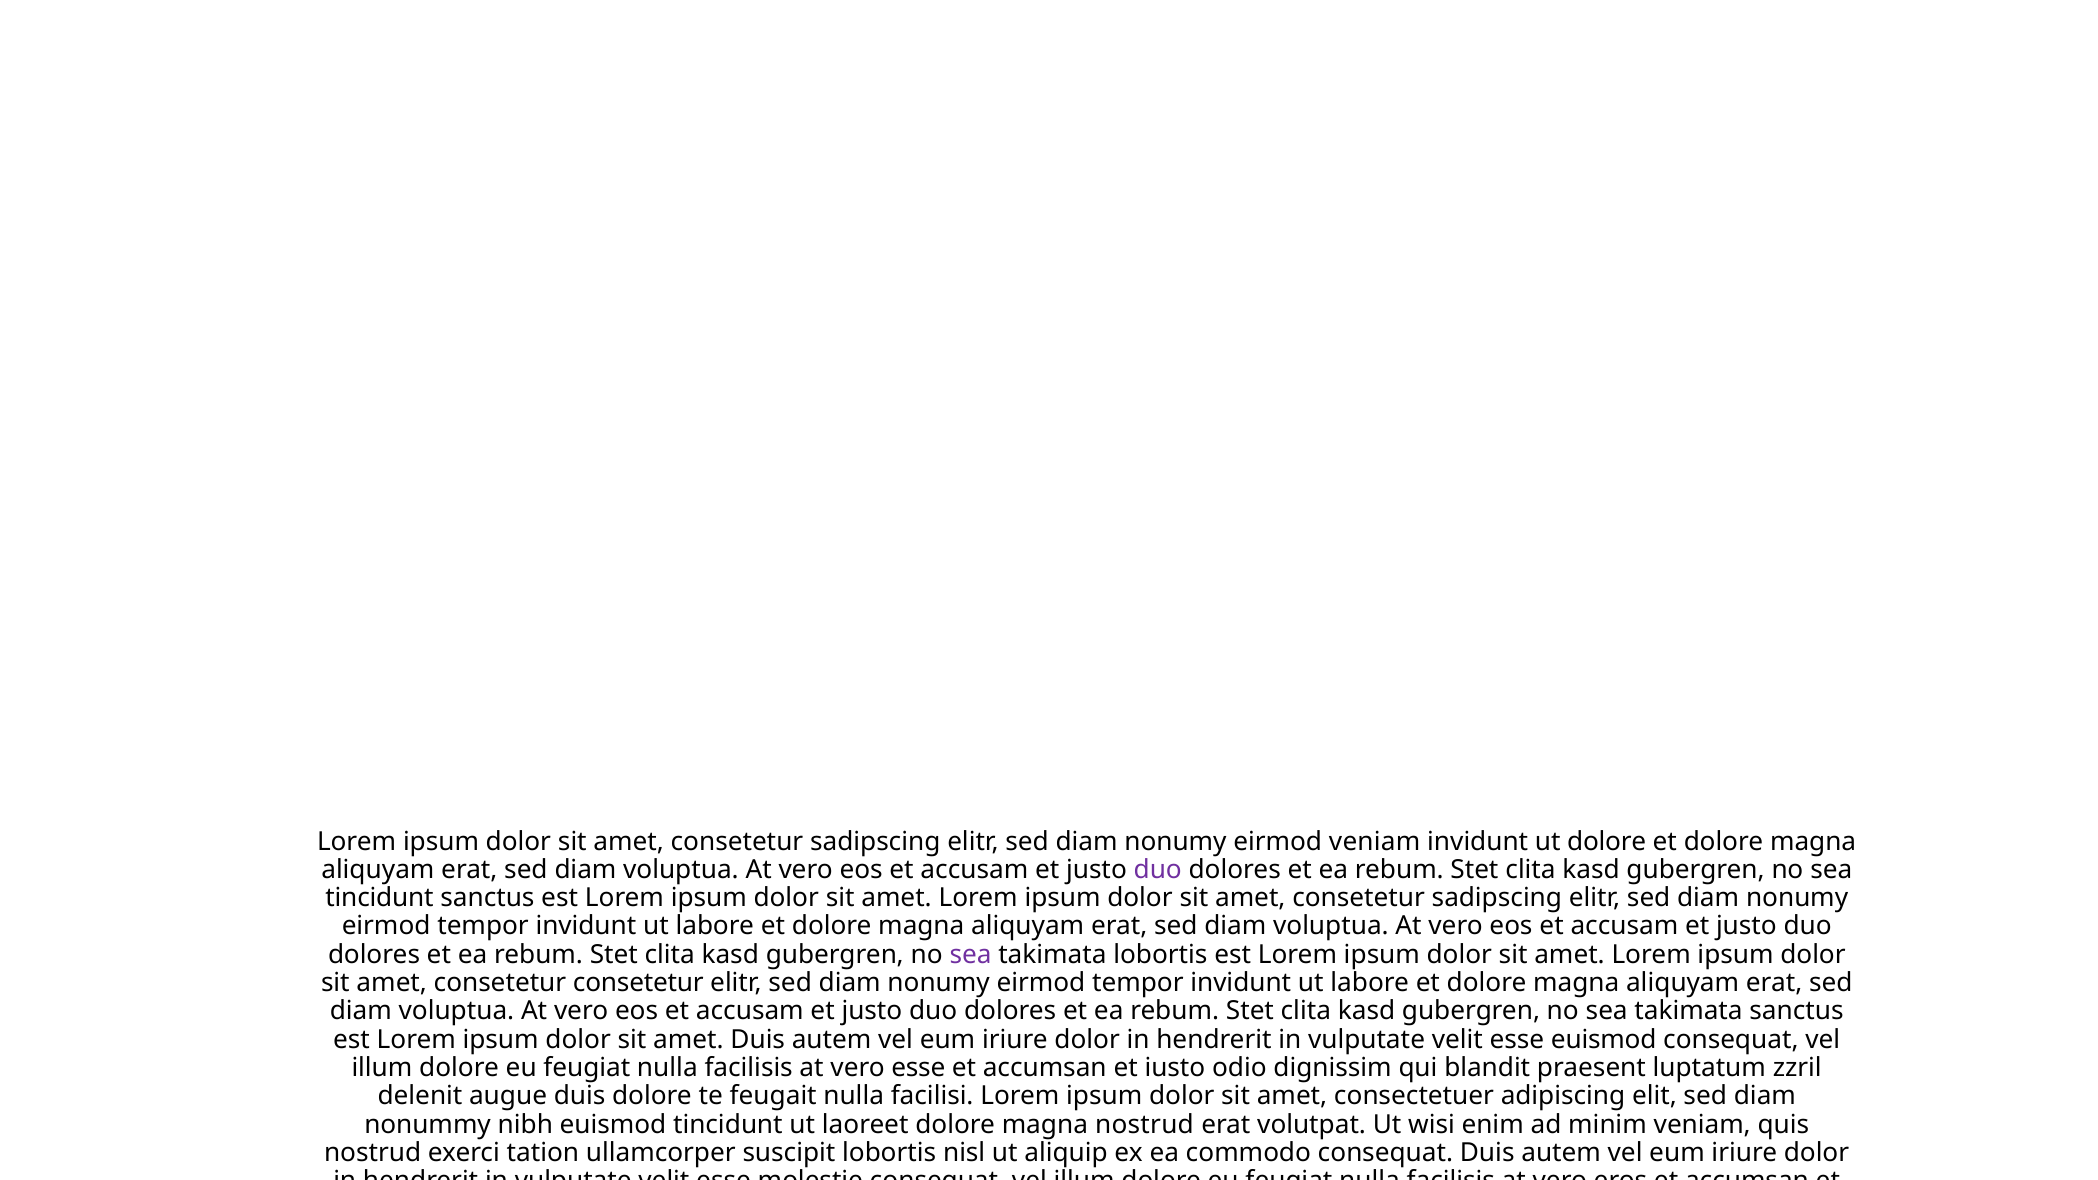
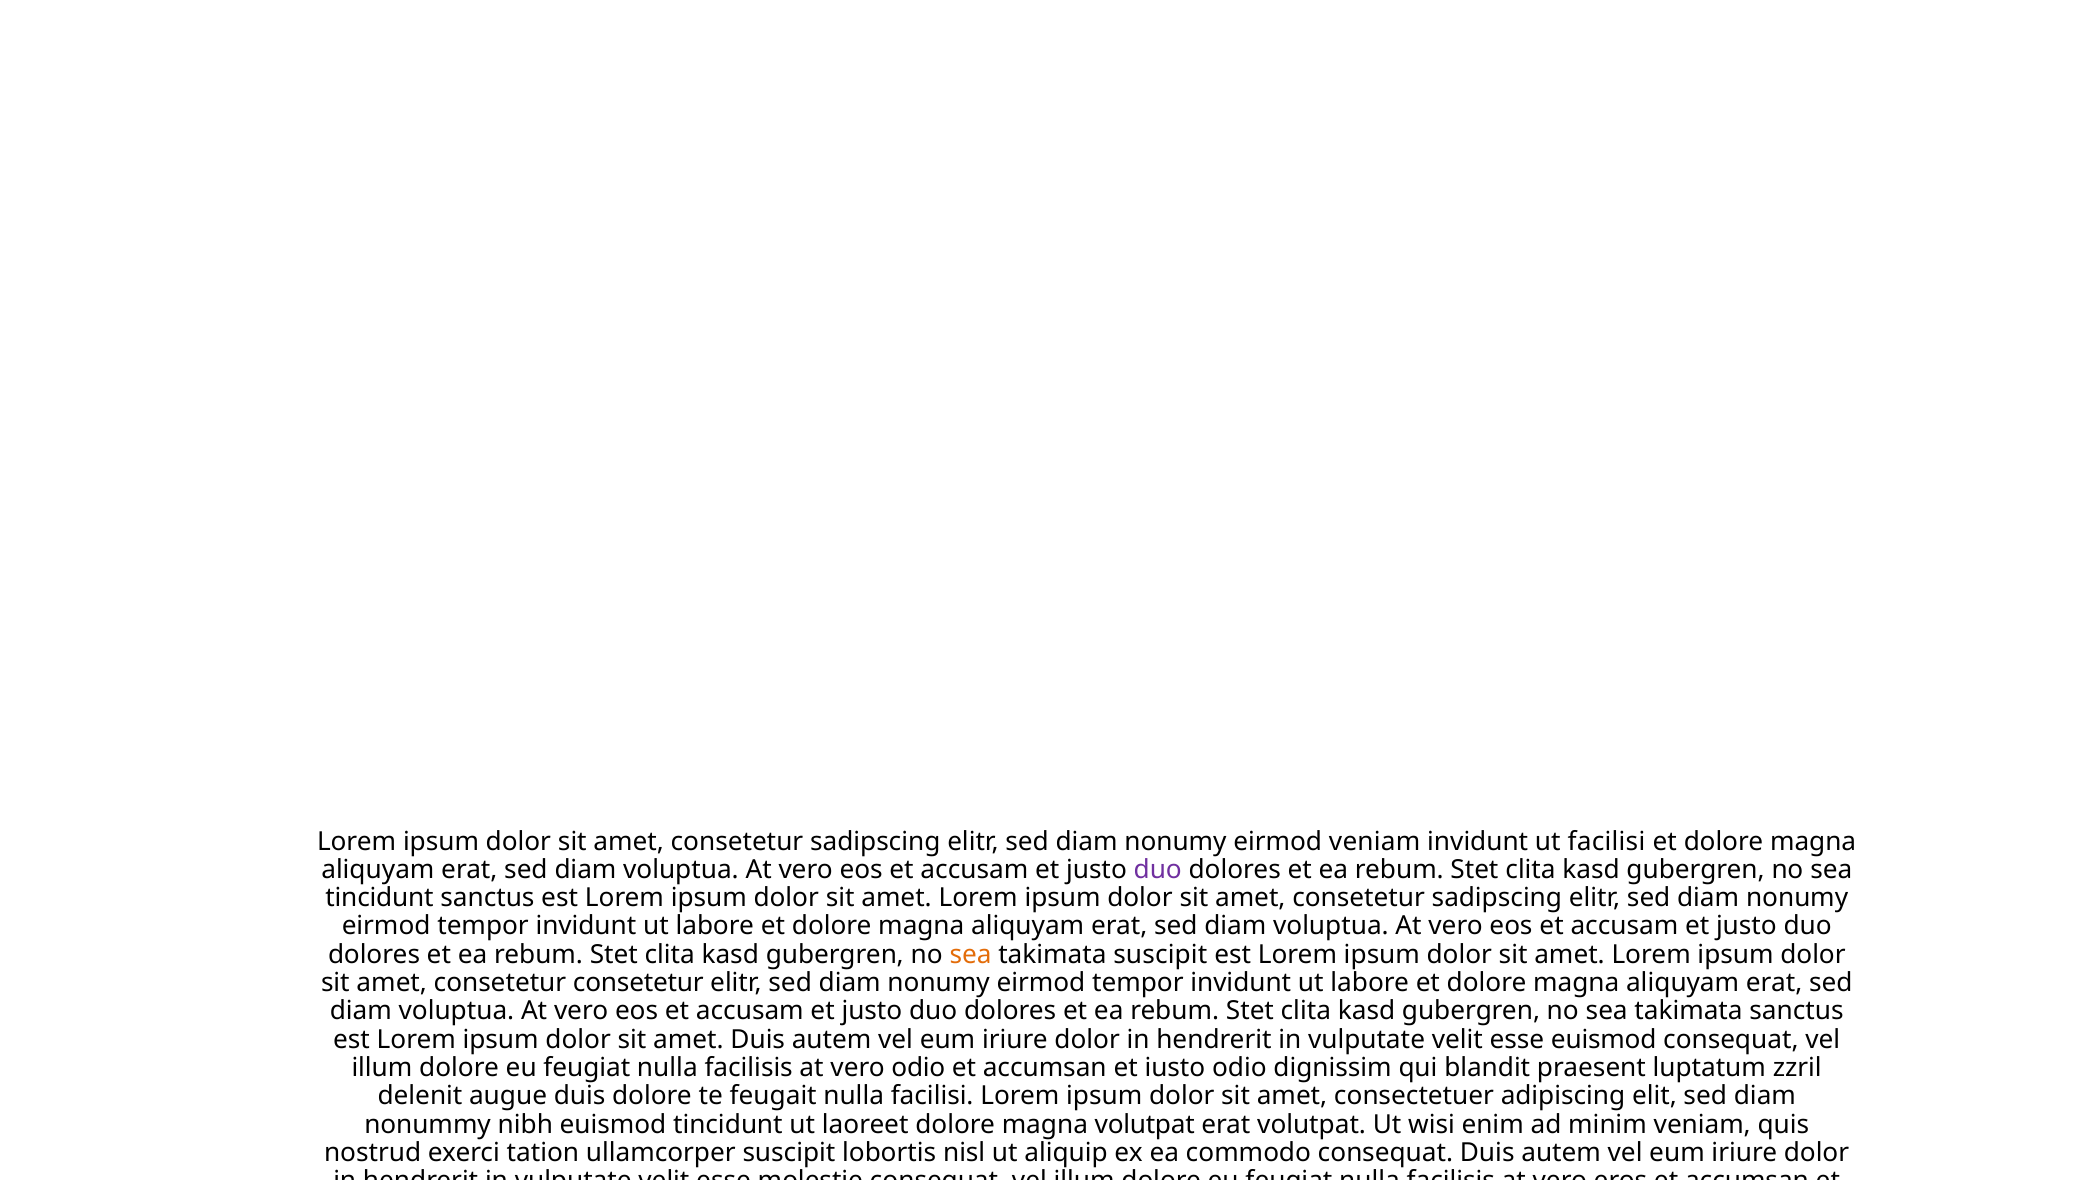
ut dolore: dolore -> facilisi (1606, 841)
sea colour: purple -> orange (971, 955)
takimata lobortis: lobortis -> suscipit (1160, 955)
vero esse: esse -> odio (918, 1068)
magna nostrud: nostrud -> volutpat (1145, 1125)
